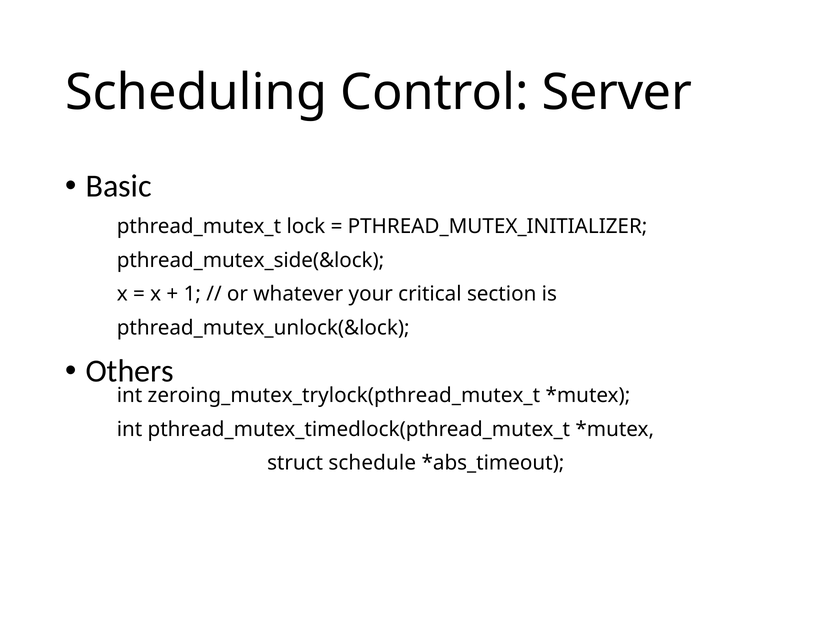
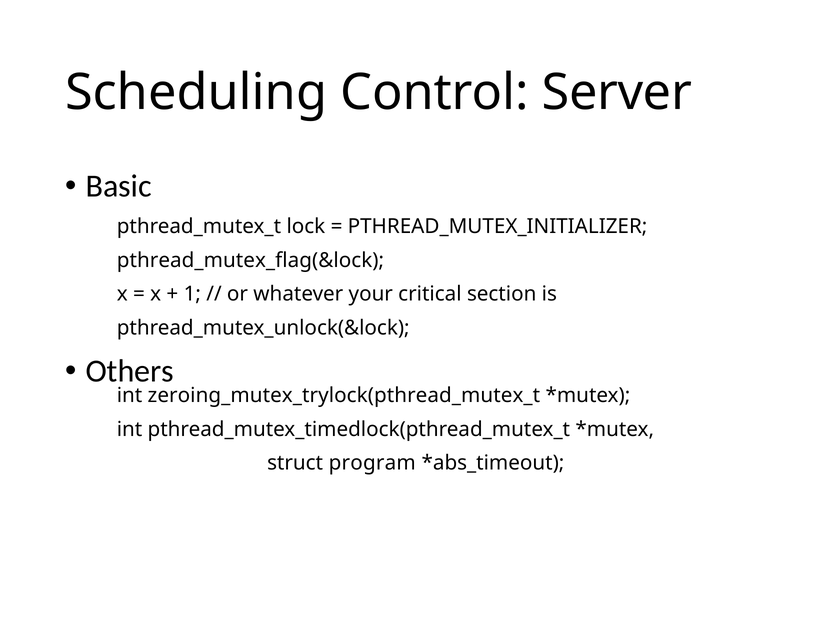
pthread_mutex_side(&lock: pthread_mutex_side(&lock -> pthread_mutex_flag(&lock (250, 260)
schedule: schedule -> program (372, 463)
